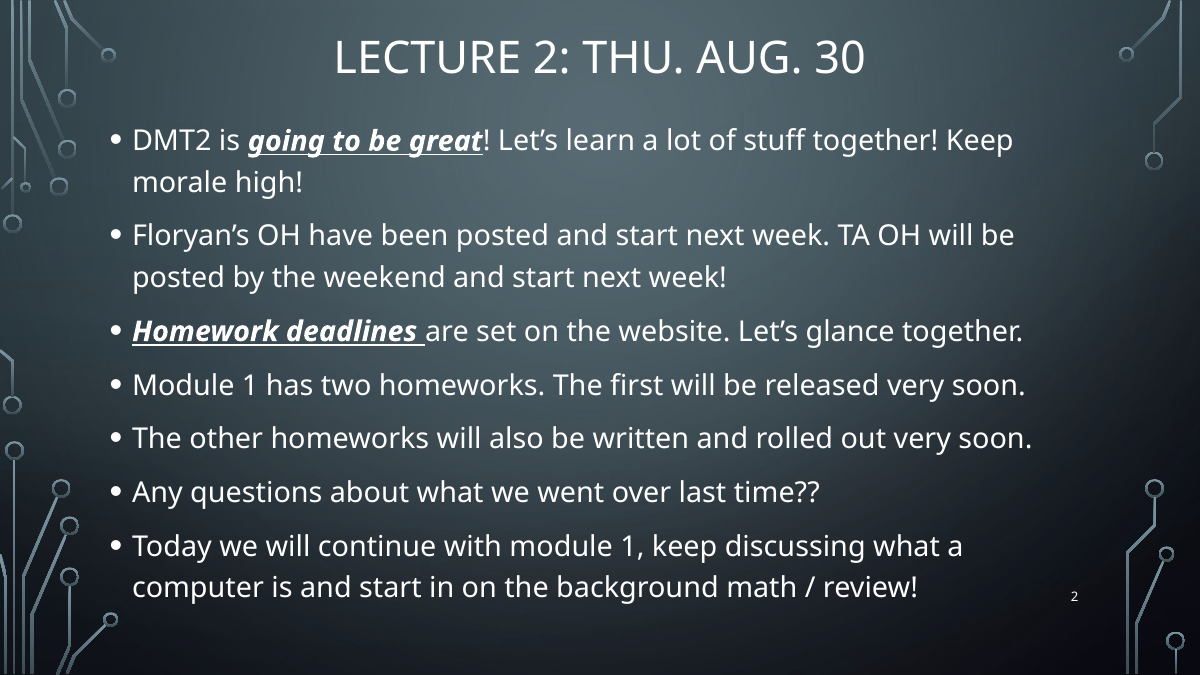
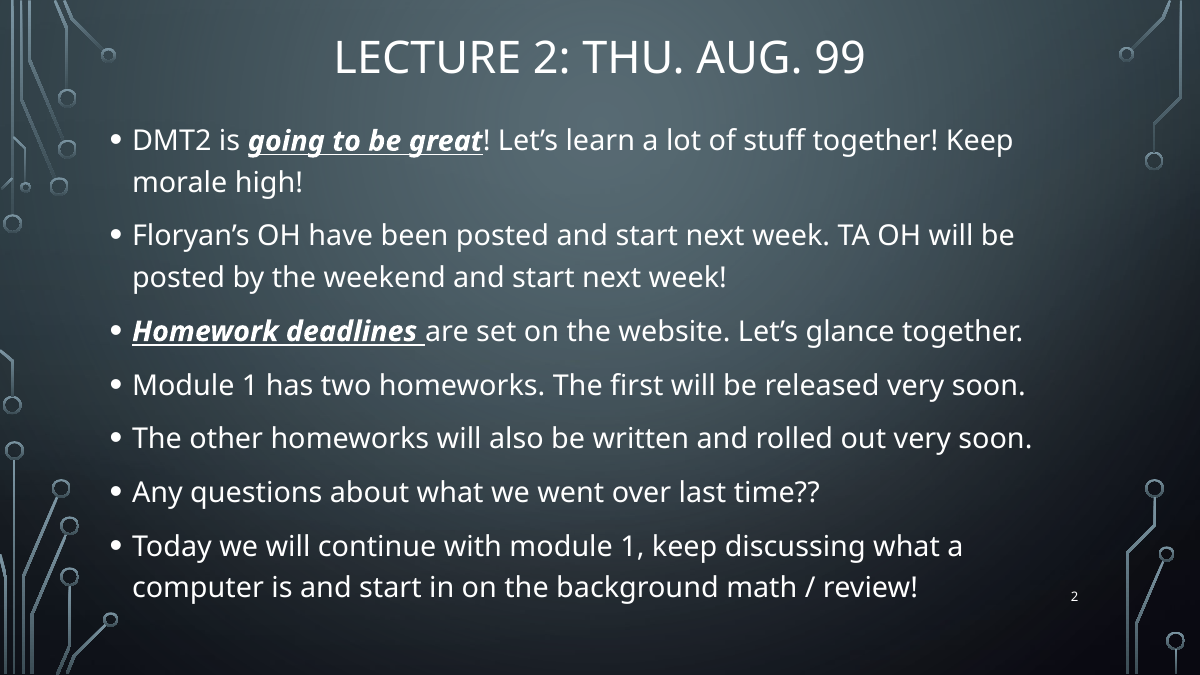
30: 30 -> 99 (840, 58)
